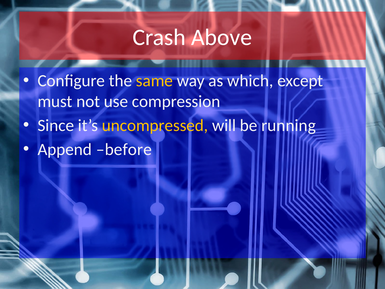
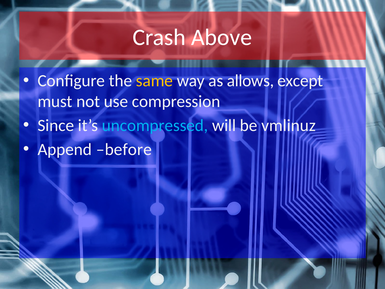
which: which -> allows (250, 81)
uncompressed colour: yellow -> light blue (155, 125)
running: running -> vmlinuz (289, 125)
